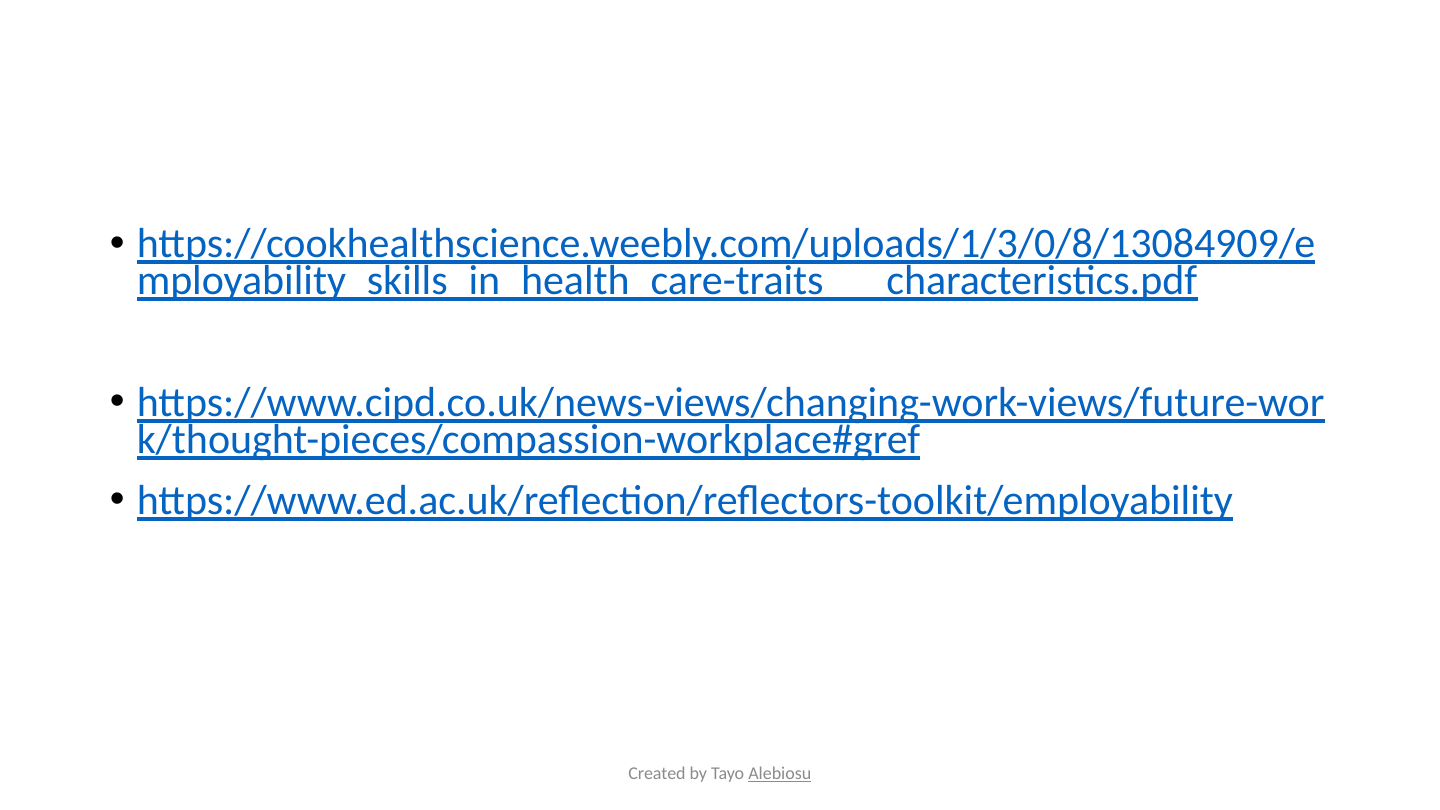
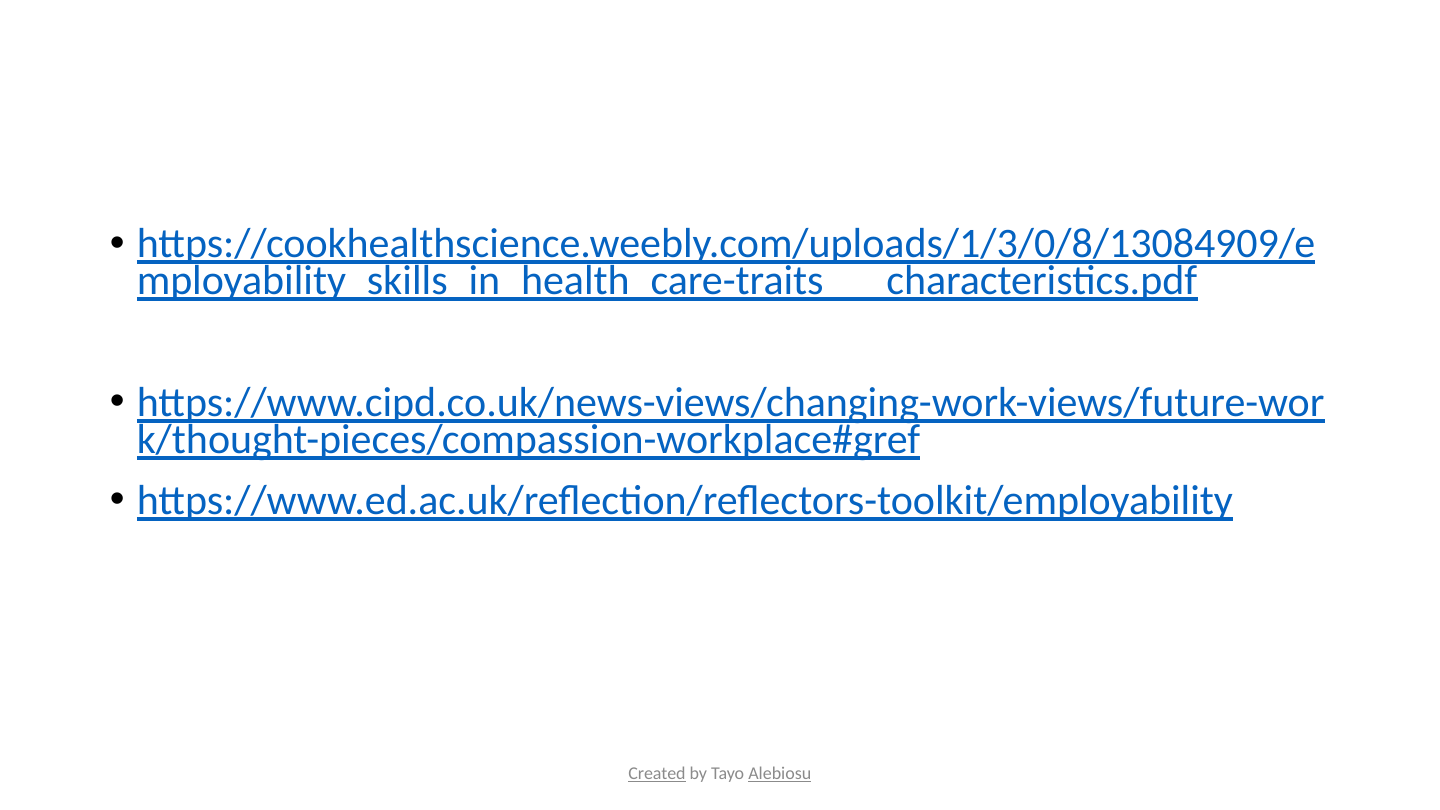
Created underline: none -> present (657, 773)
